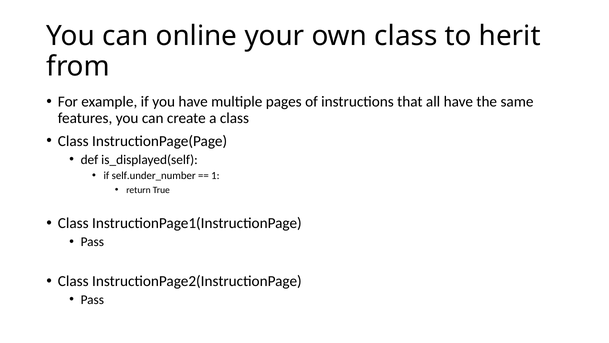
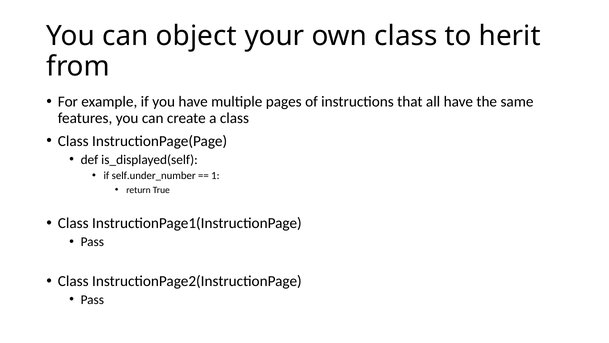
online: online -> object (196, 36)
